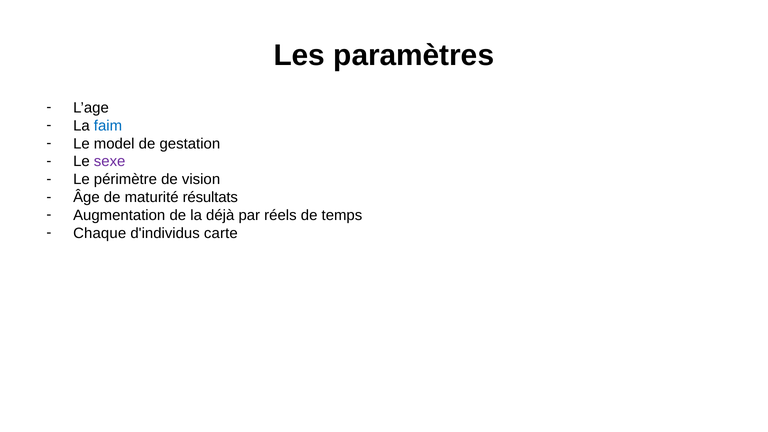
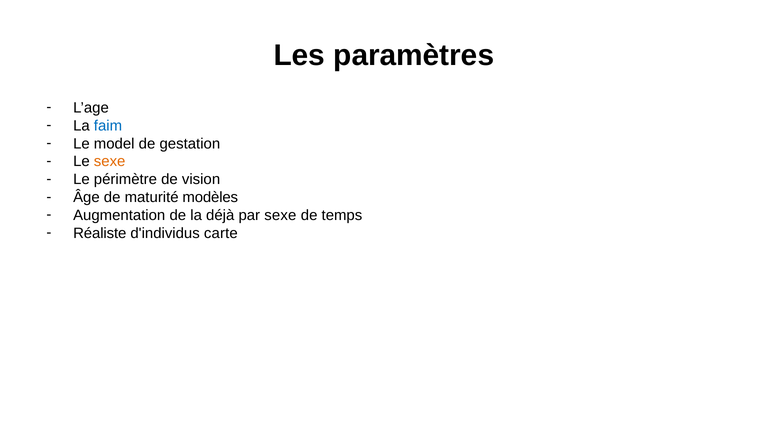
sexe colour: purple -> orange (110, 162)
résultats: résultats -> modèles (210, 197)
par réels: réels -> sexe (280, 215)
Chaque: Chaque -> Réaliste (100, 233)
